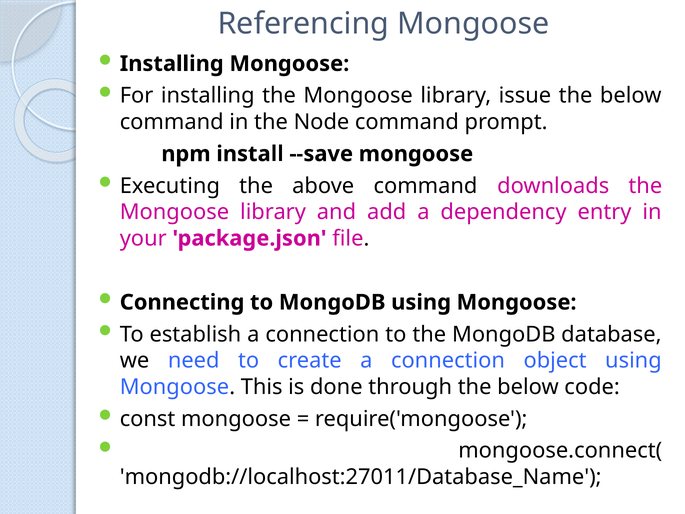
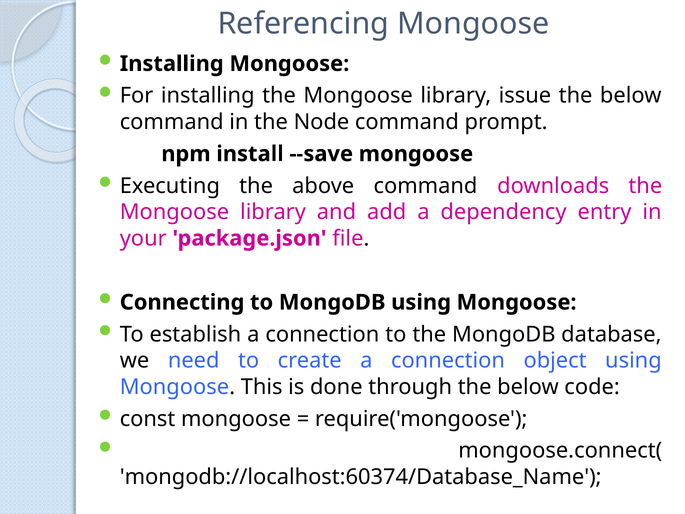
mongodb://localhost:27011/Database_Name: mongodb://localhost:27011/Database_Name -> mongodb://localhost:60374/Database_Name (361, 477)
